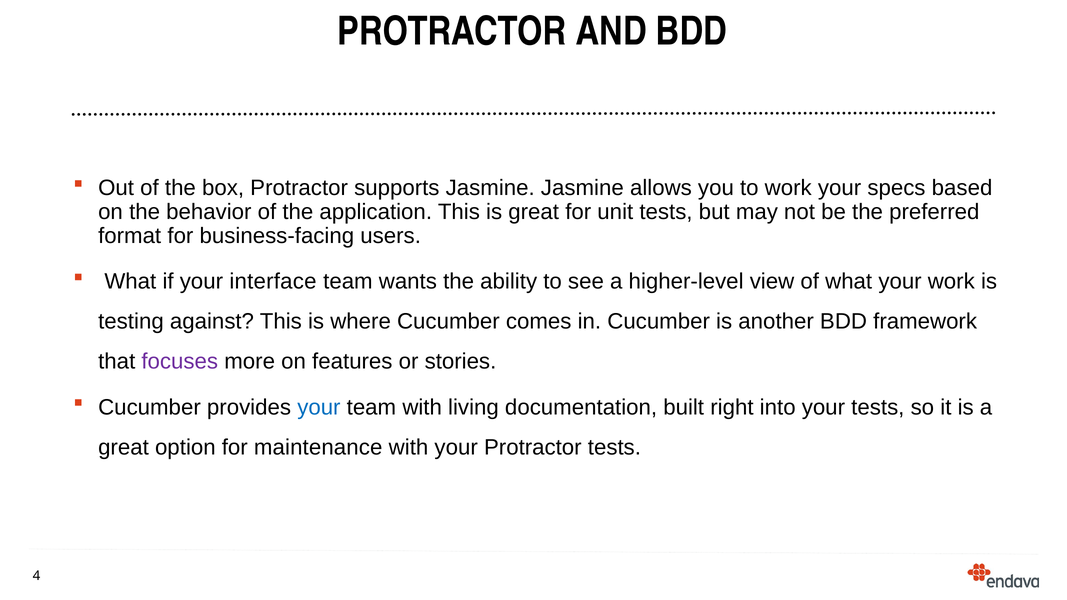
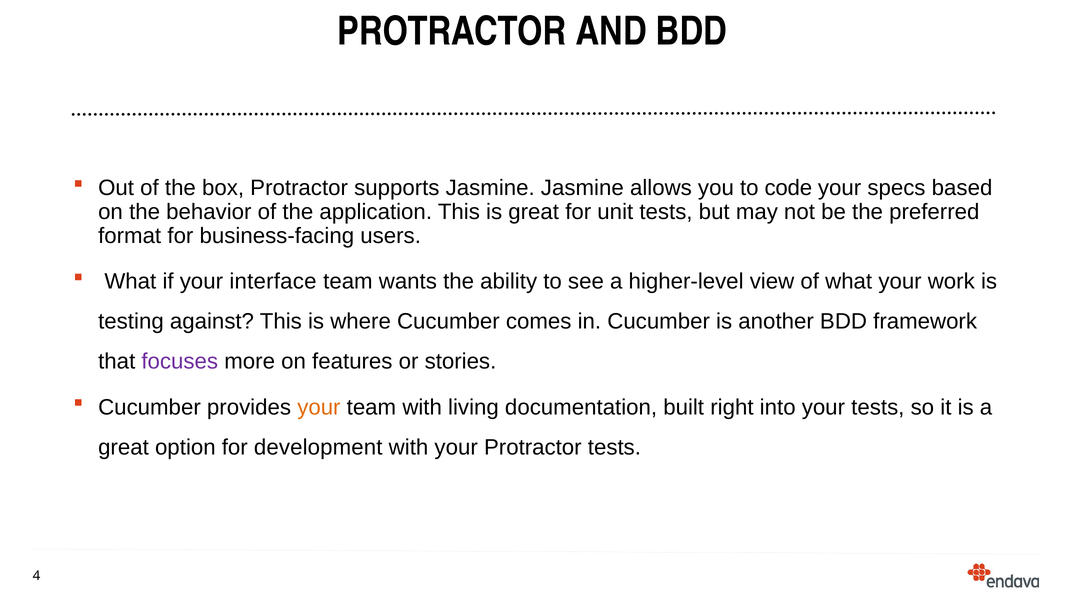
to work: work -> code (788, 188)
your colour: blue -> orange (319, 407)
maintenance: maintenance -> development (318, 447)
